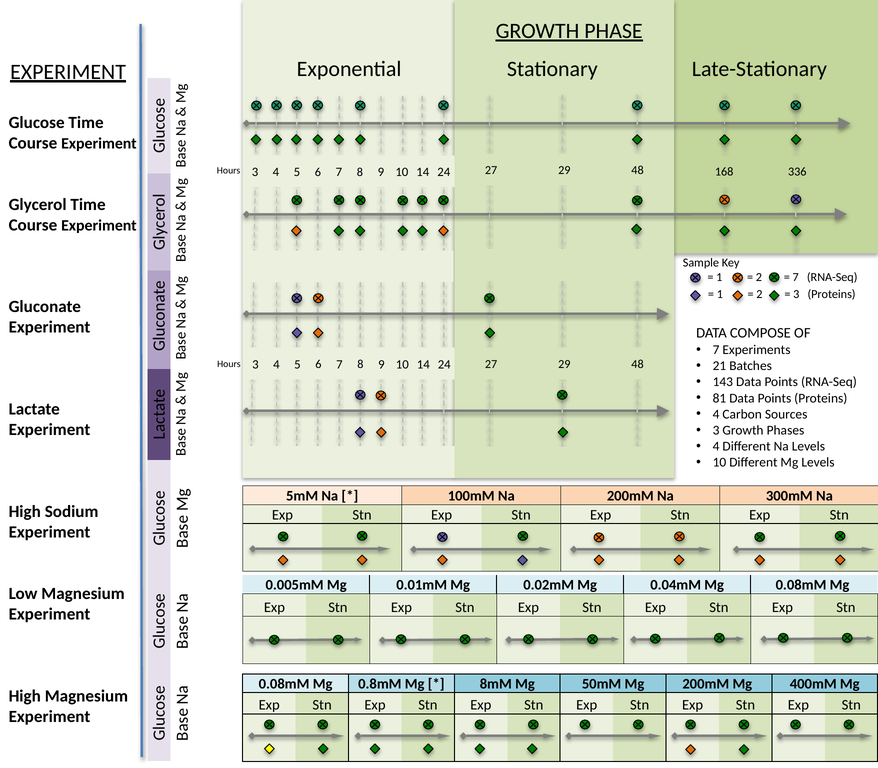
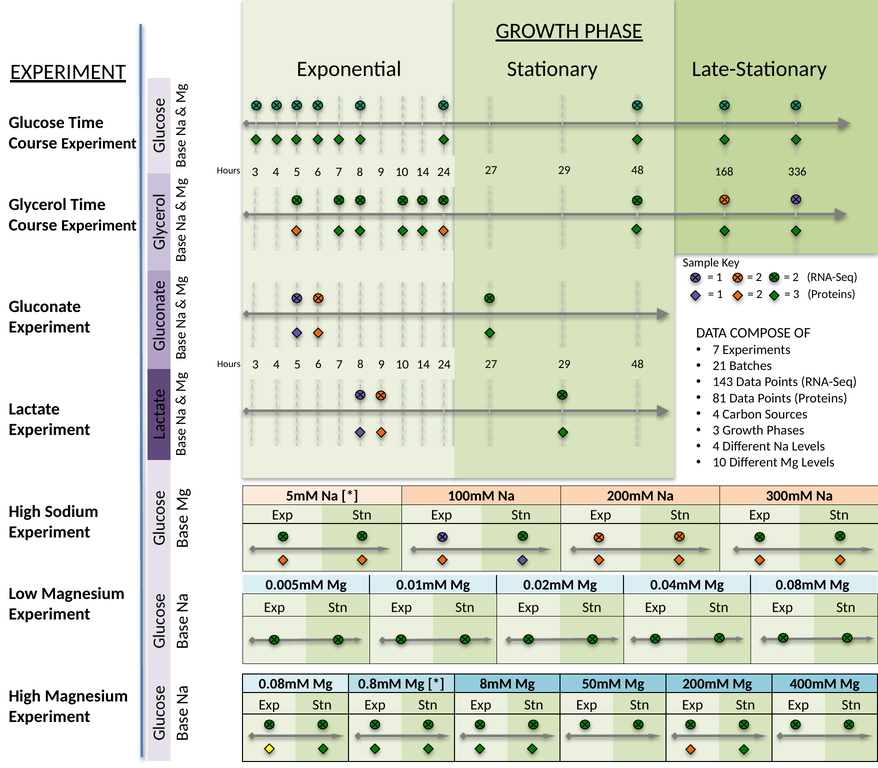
7: 7 -> 2 (796, 277)
